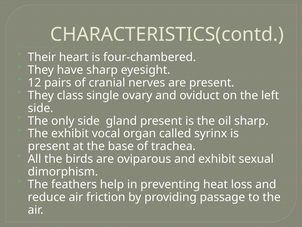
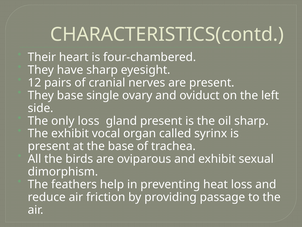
They class: class -> base (70, 95)
only side: side -> loss (89, 121)
